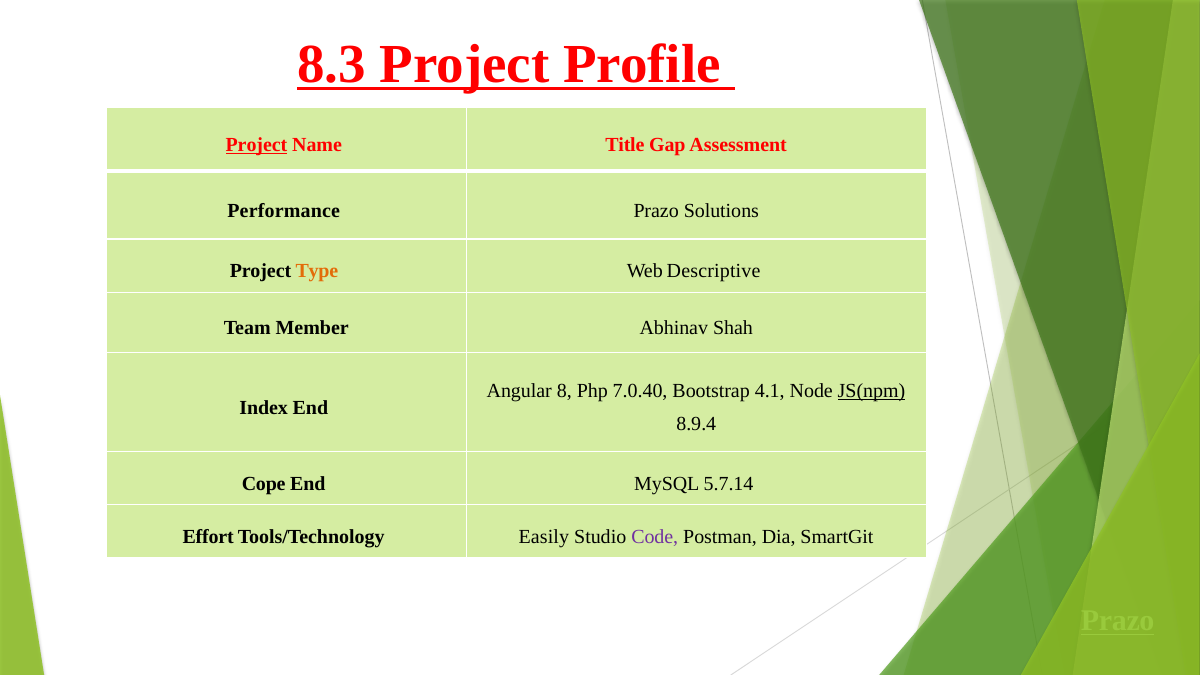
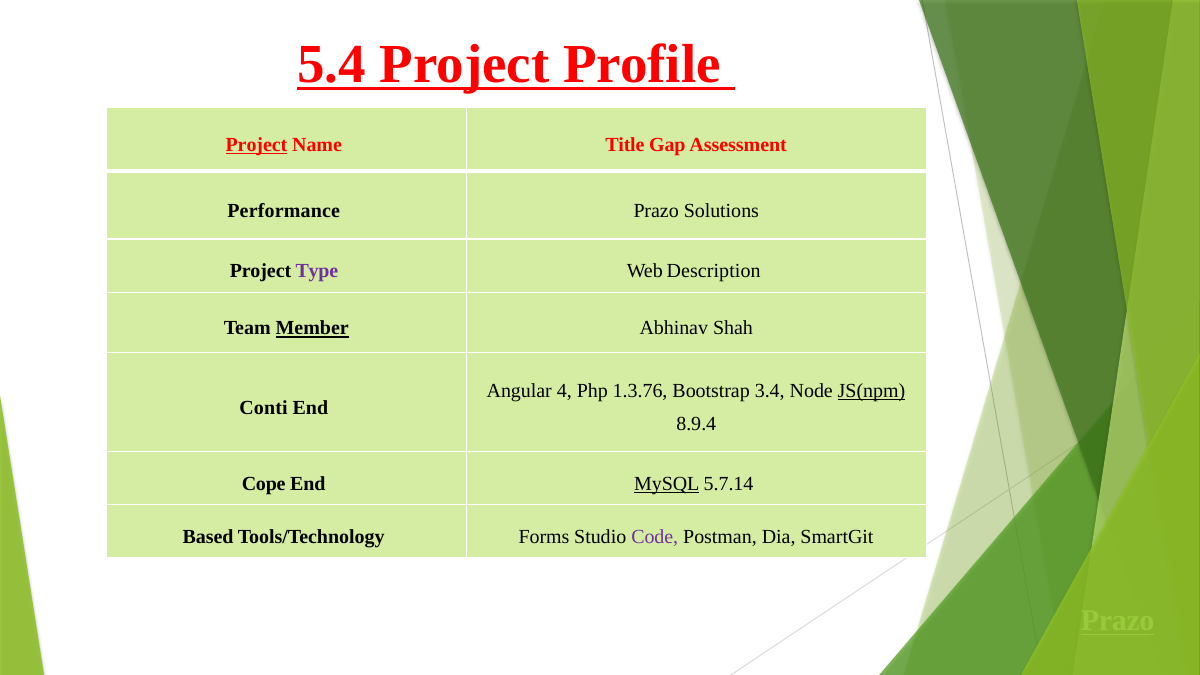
8.3: 8.3 -> 5.4 (332, 65)
Type colour: orange -> purple (317, 271)
Descriptive: Descriptive -> Description (714, 271)
Member underline: none -> present (312, 328)
8: 8 -> 4 (564, 391)
7.0.40: 7.0.40 -> 1.3.76 (640, 391)
4.1: 4.1 -> 3.4 (770, 391)
Index: Index -> Conti (264, 407)
MySQL underline: none -> present (667, 484)
Effort: Effort -> Based (208, 537)
Easily: Easily -> Forms (544, 537)
